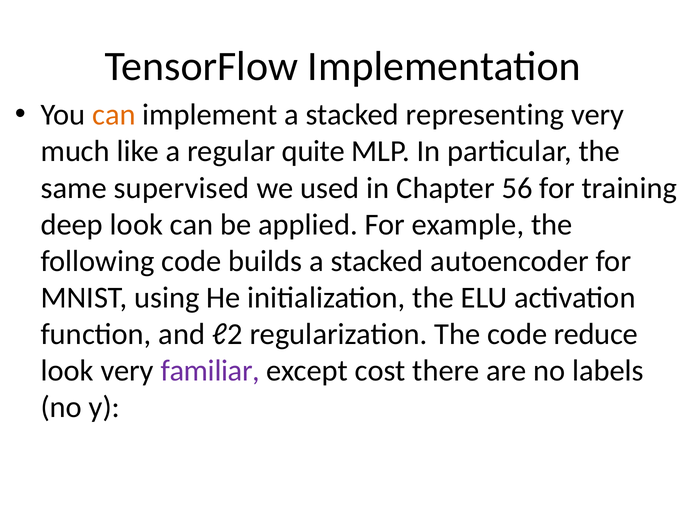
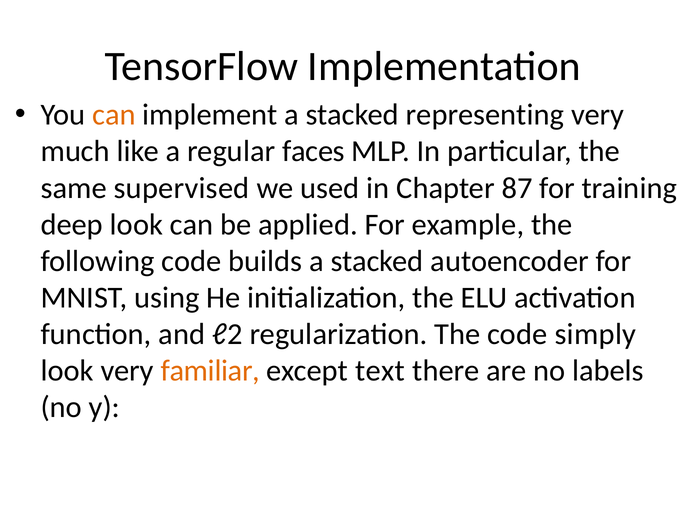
quite: quite -> faces (313, 152)
56: 56 -> 87 (517, 188)
reduce: reduce -> simply (595, 335)
familiar colour: purple -> orange (210, 371)
cost: cost -> text (380, 371)
